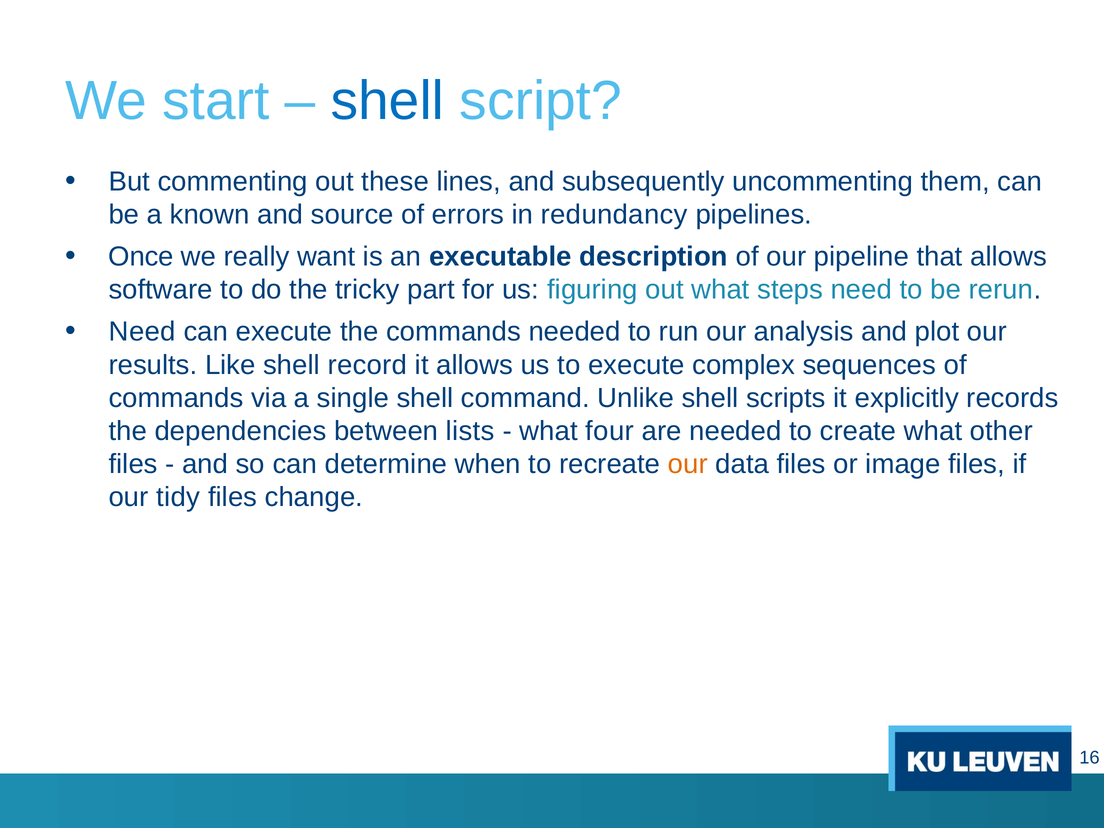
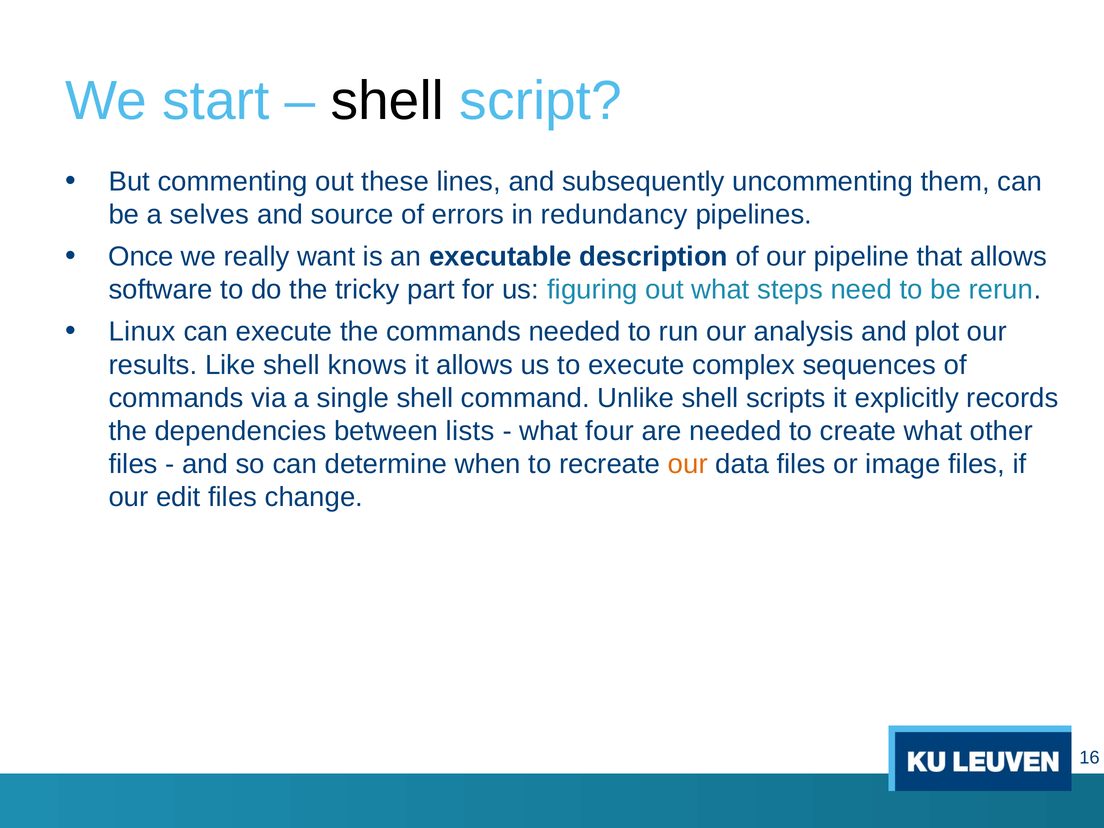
shell colour: blue -> black (387, 101)
known: known -> selves (210, 215)
Need: Need -> Linux (142, 332)
record: record -> knows (367, 365)
tidy: tidy -> edit (178, 497)
